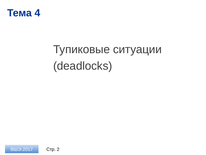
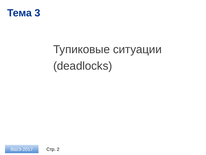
4: 4 -> 3 (38, 13)
